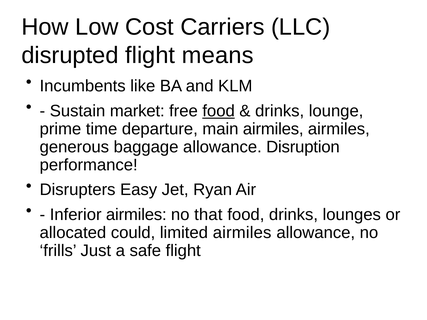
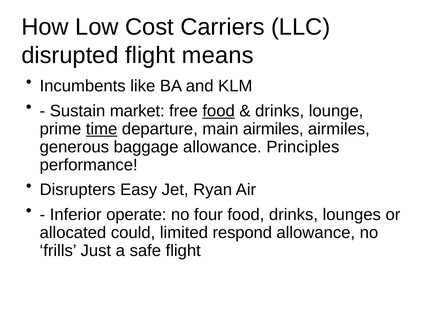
time underline: none -> present (102, 129)
Disruption: Disruption -> Principles (303, 147)
Inferior airmiles: airmiles -> operate (136, 215)
that: that -> four (208, 215)
limited airmiles: airmiles -> respond (242, 233)
